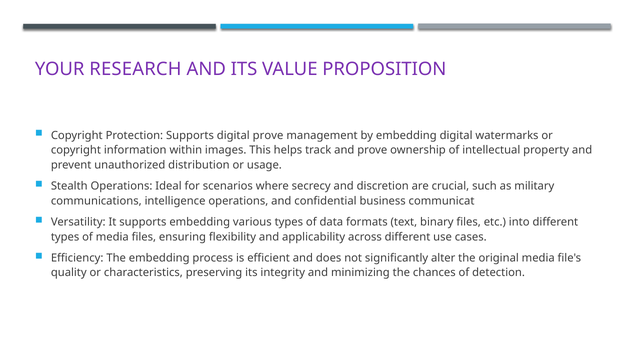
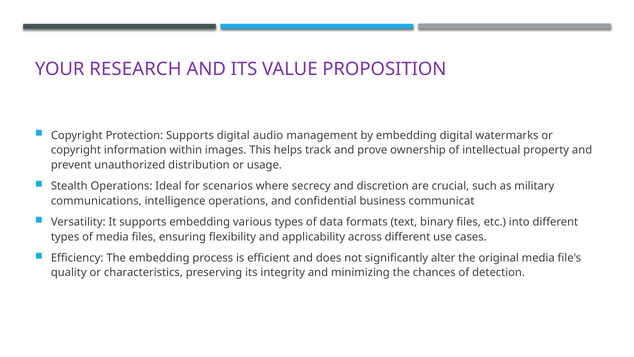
digital prove: prove -> audio (268, 135)
